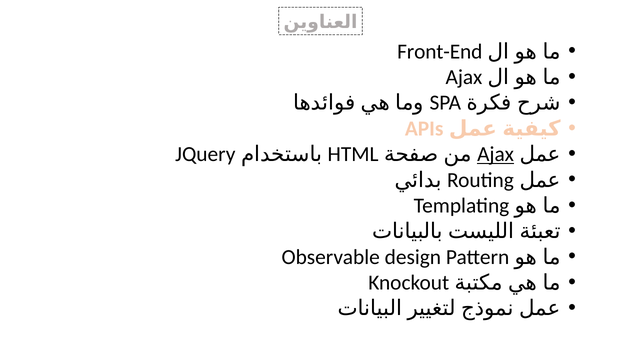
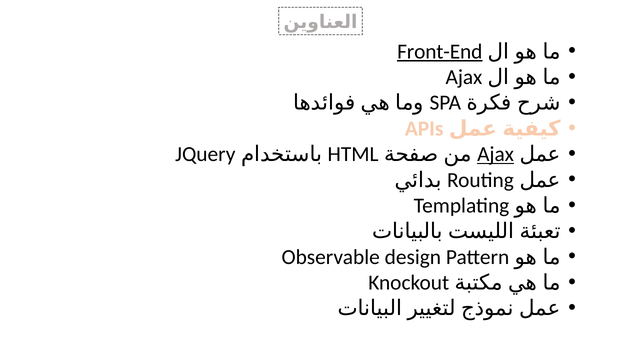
Front-End underline: none -> present (440, 51)
